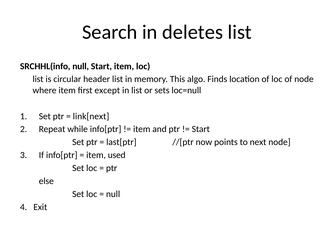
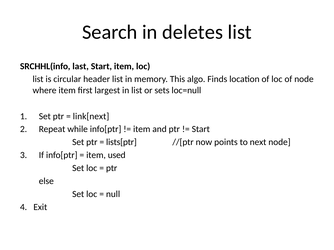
SRCHHL(info null: null -> last (81, 66)
except: except -> largest (107, 90)
last[ptr: last[ptr -> lists[ptr (121, 142)
